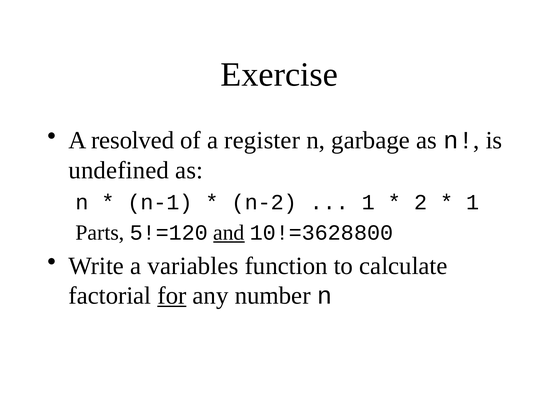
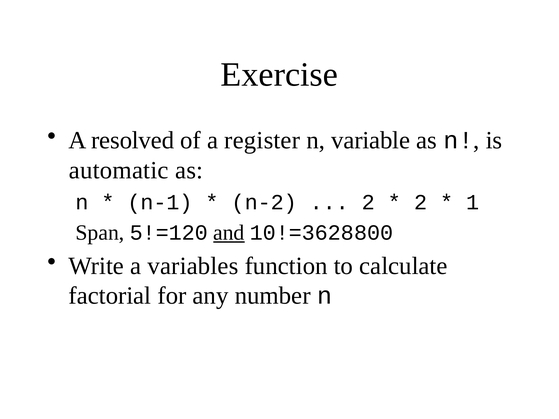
garbage: garbage -> variable (371, 141)
undefined: undefined -> automatic (119, 170)
1: 1 -> 2 (368, 202)
Parts: Parts -> Span (100, 233)
for underline: present -> none (172, 296)
